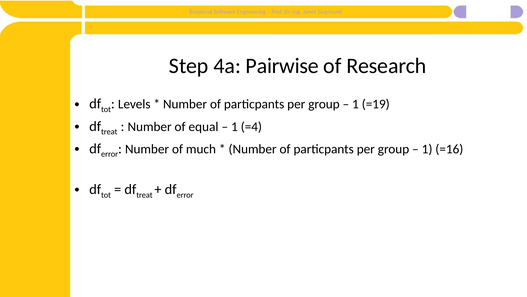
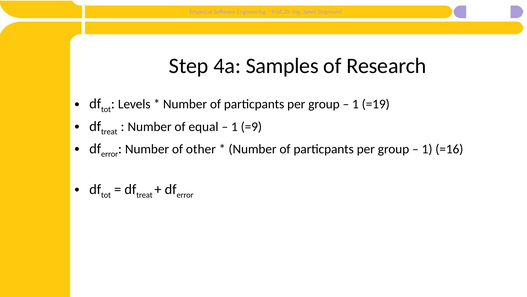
Pairwise: Pairwise -> Samples (282, 66)
=4: =4 -> =9 (251, 126)
much: much -> other (201, 149)
